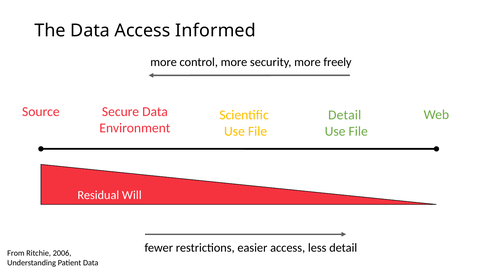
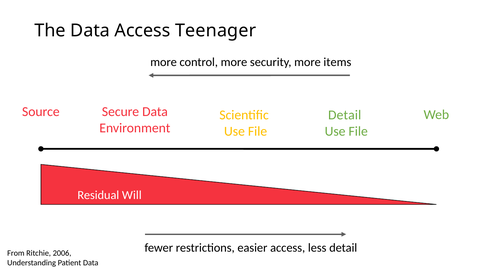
Informed: Informed -> Teenager (216, 31)
freely: freely -> items (337, 62)
